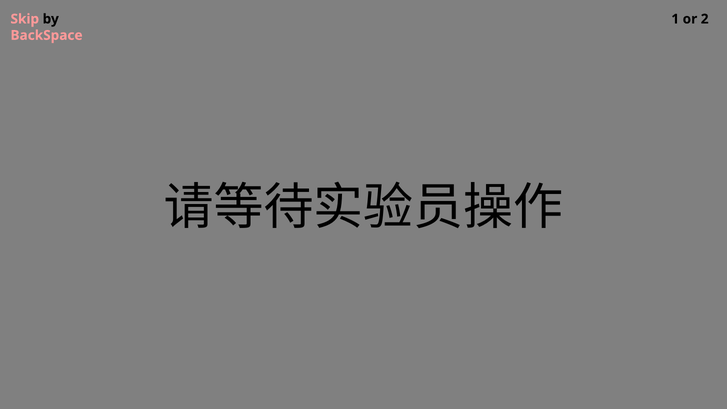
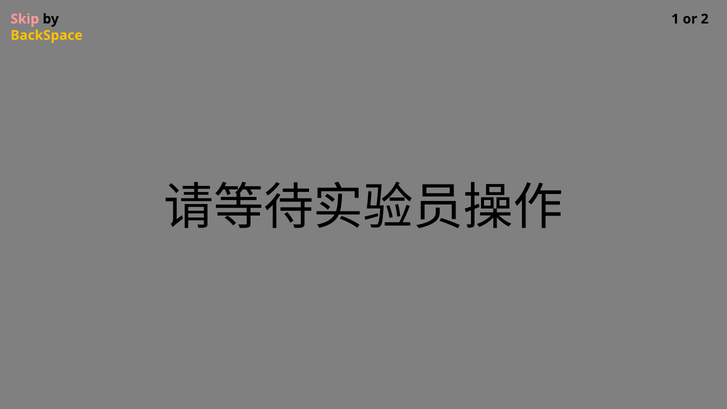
BackSpace colour: pink -> yellow (47, 35)
